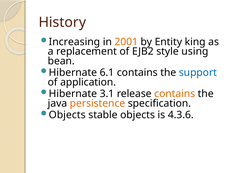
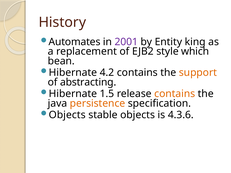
Increasing: Increasing -> Automates (75, 42)
2001 colour: orange -> purple (126, 42)
using: using -> which (195, 52)
6.1: 6.1 -> 4.2 (107, 73)
support colour: blue -> orange (198, 73)
application: application -> abstracting (88, 82)
3.1: 3.1 -> 1.5 (107, 94)
